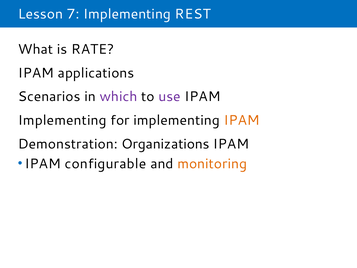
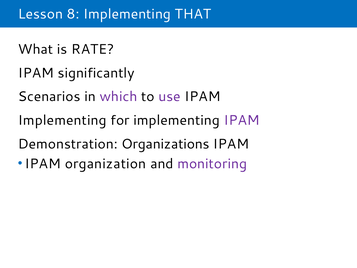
7: 7 -> 8 (73, 14)
REST: REST -> THAT (193, 14)
applications: applications -> significantly (96, 73)
IPAM colour: orange -> purple (242, 120)
configurable: configurable -> organization (105, 164)
monitoring colour: orange -> purple (212, 164)
